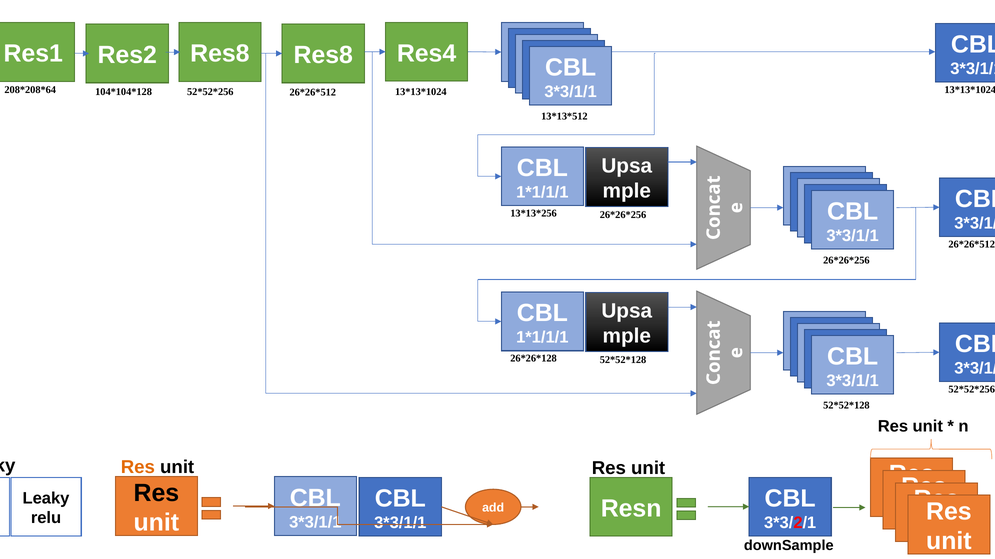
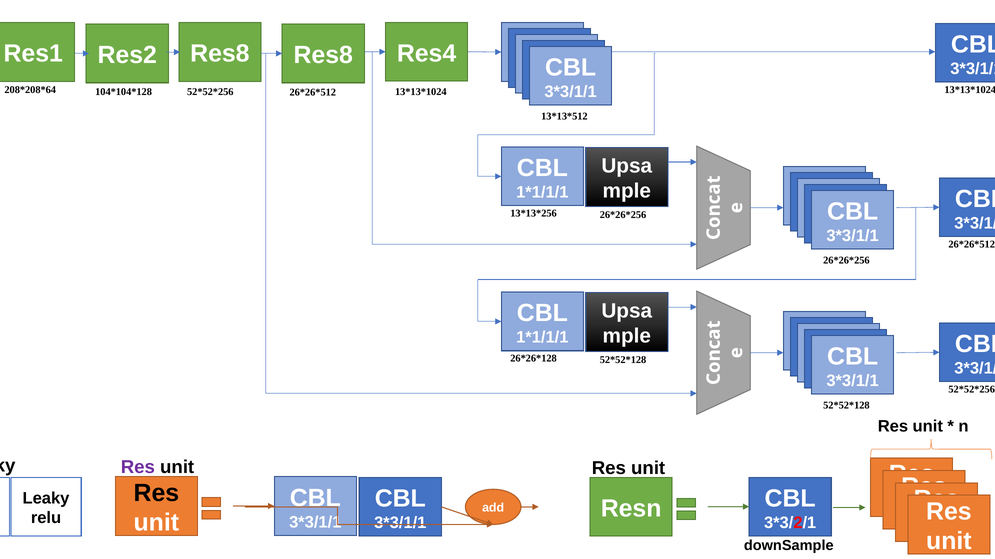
Res colour: orange -> purple (138, 467)
